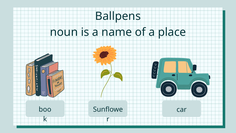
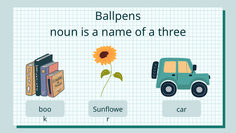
place: place -> three (172, 32)
